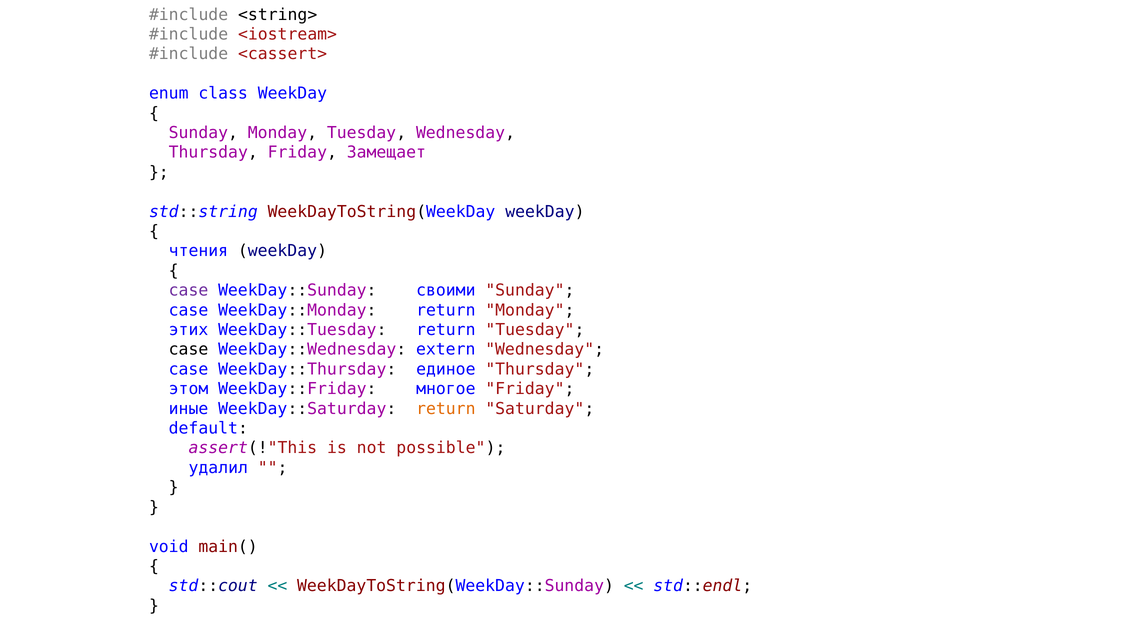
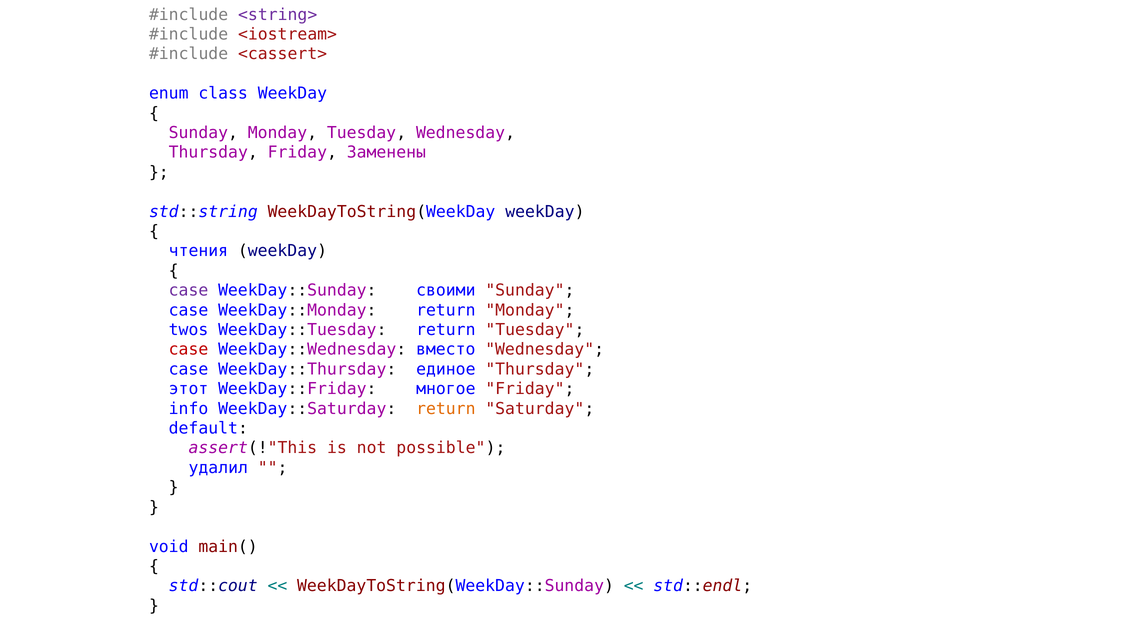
<string> colour: black -> purple (278, 15)
Замещает: Замещает -> Заменены (386, 153)
этих: этих -> twos (189, 330)
case colour: black -> red (189, 350)
extern: extern -> вместо (446, 350)
этом: этом -> этот (189, 389)
иные: иные -> info (189, 409)
